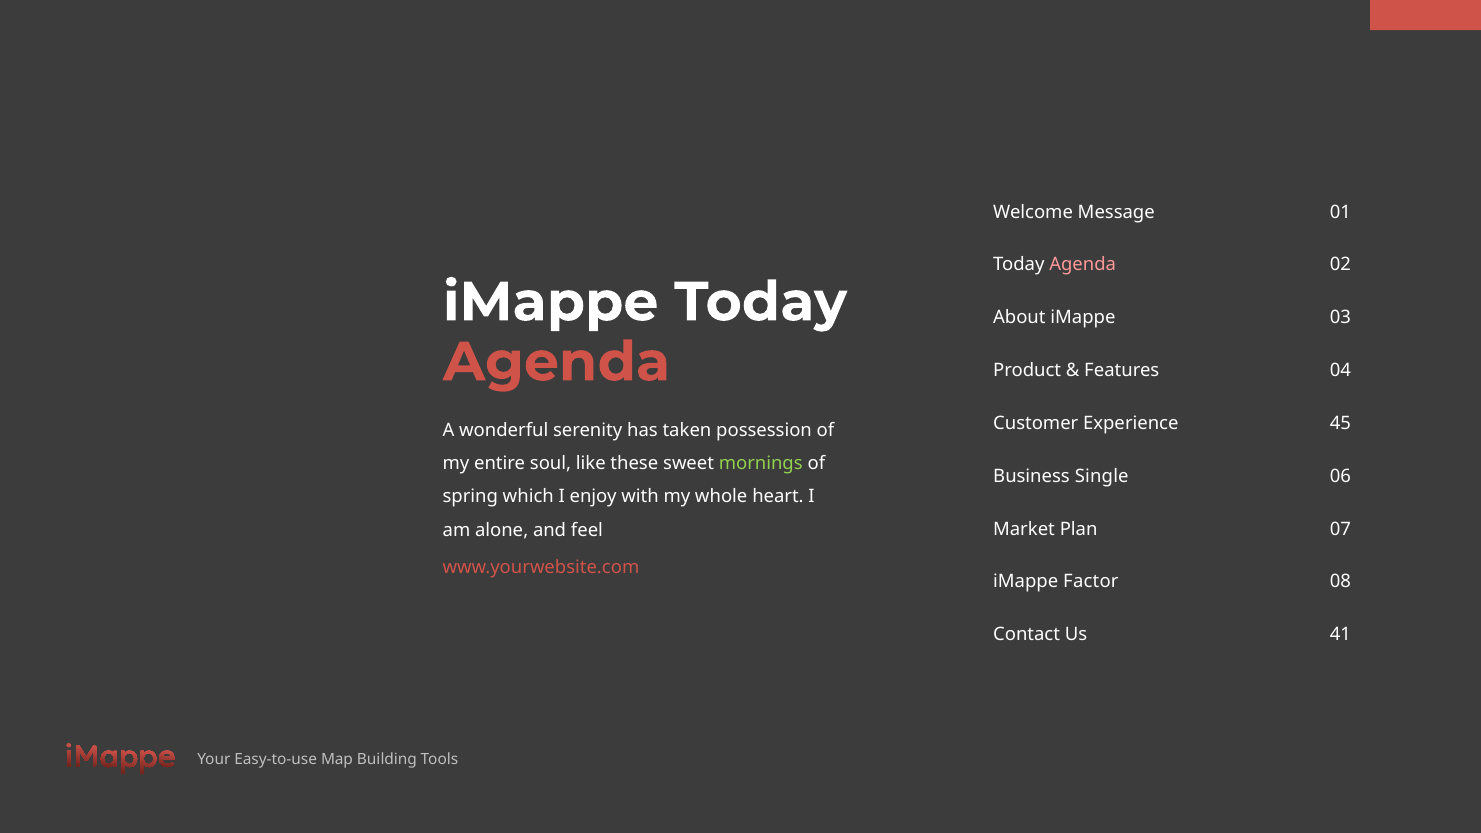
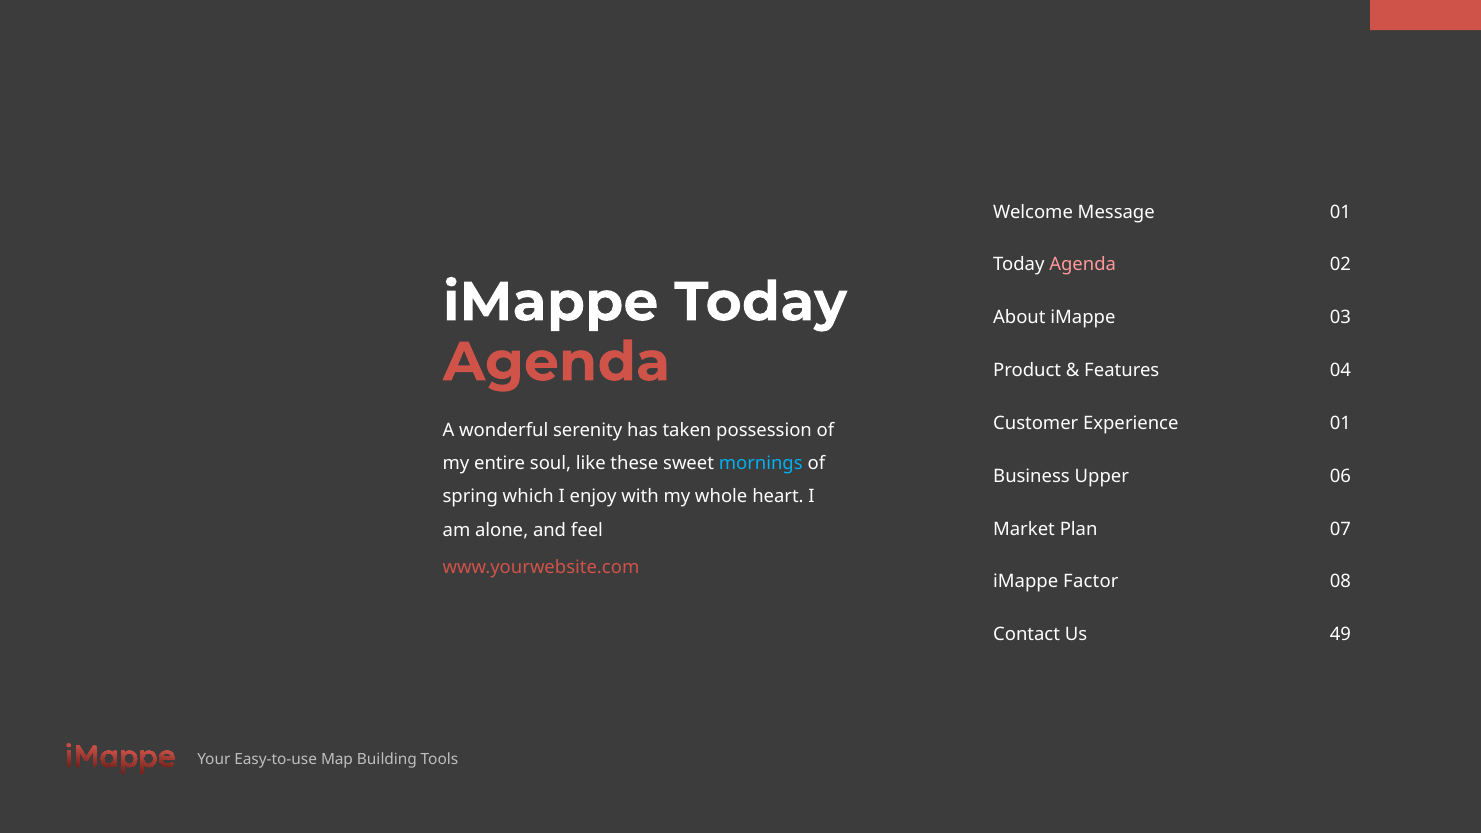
Experience 45: 45 -> 01 (1340, 423)
mornings colour: light green -> light blue (761, 464)
Single: Single -> Upper (1102, 476)
41: 41 -> 49 (1340, 635)
